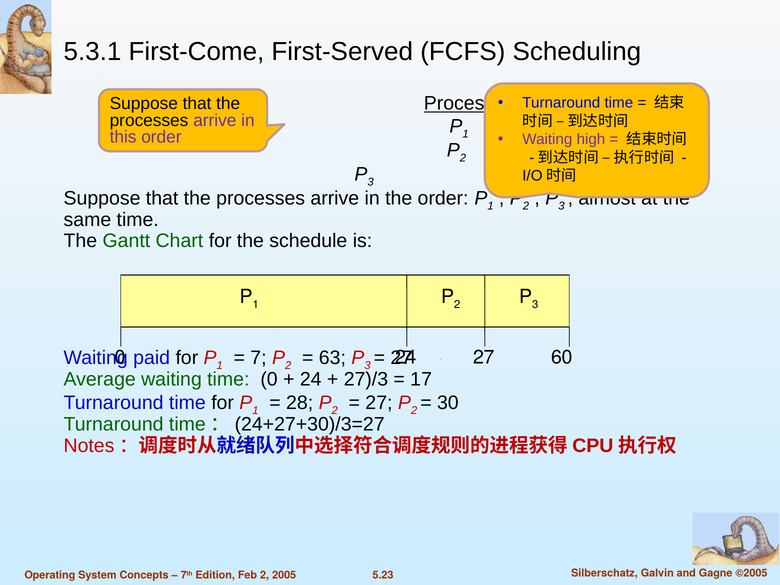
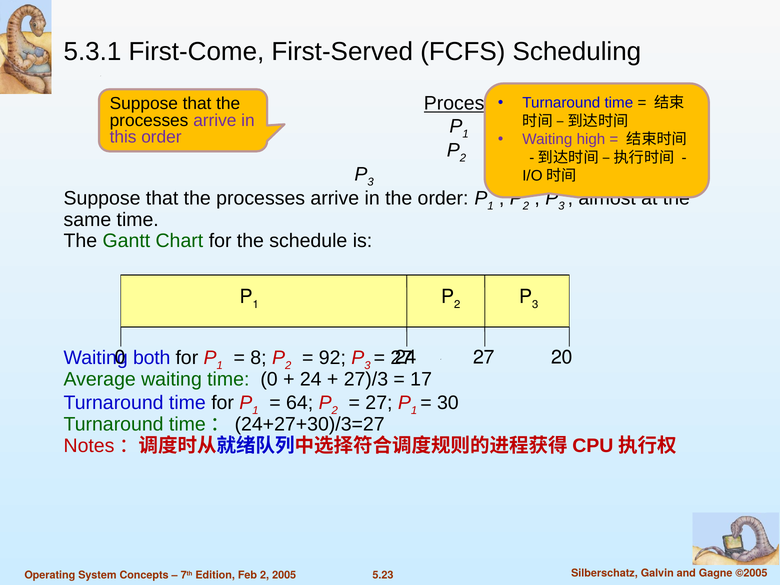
paid: paid -> both (152, 358)
7: 7 -> 8 (258, 358)
63: 63 -> 92 (332, 358)
60: 60 -> 20 (562, 357)
28: 28 -> 64 (300, 403)
2: 2 -> 1 (414, 410)
